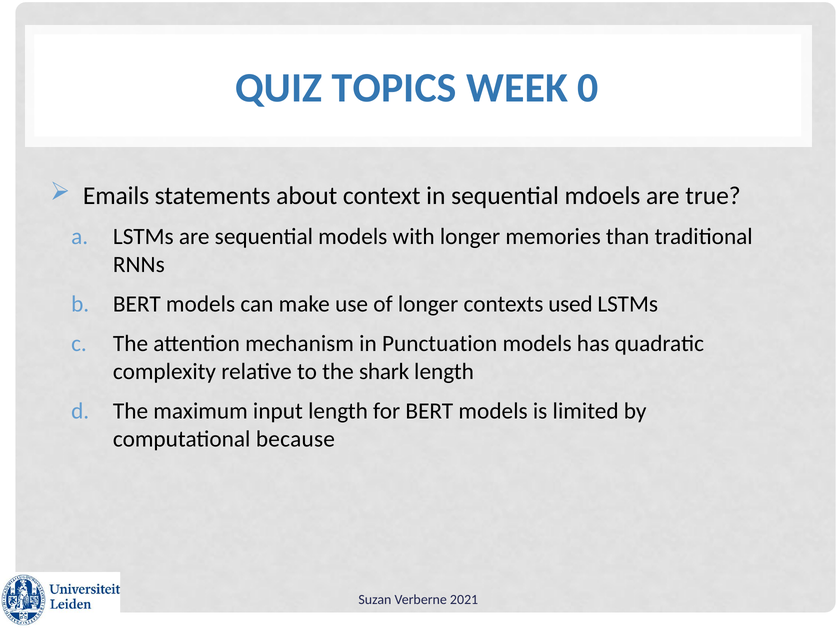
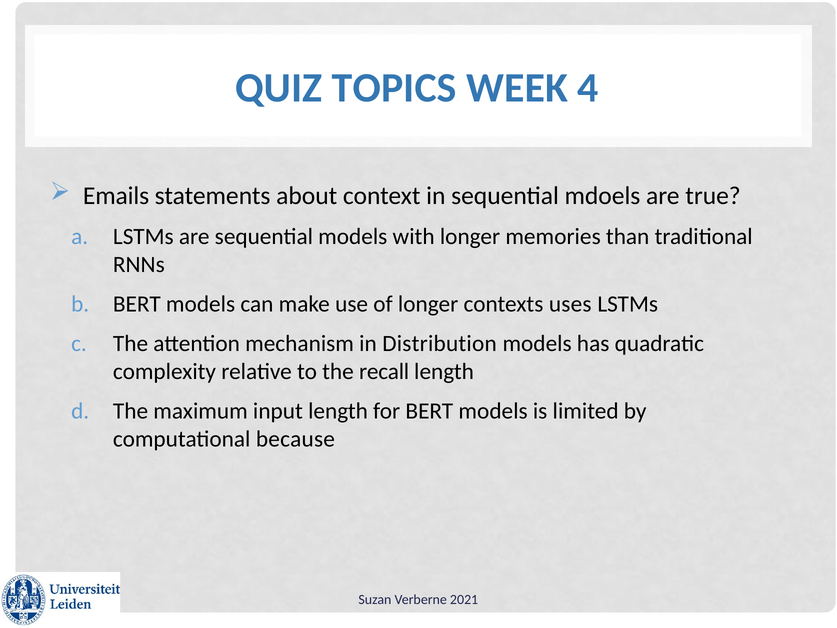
0: 0 -> 4 (588, 88)
used: used -> uses (570, 304)
Punctuation: Punctuation -> Distribution (440, 343)
shark: shark -> recall (384, 371)
